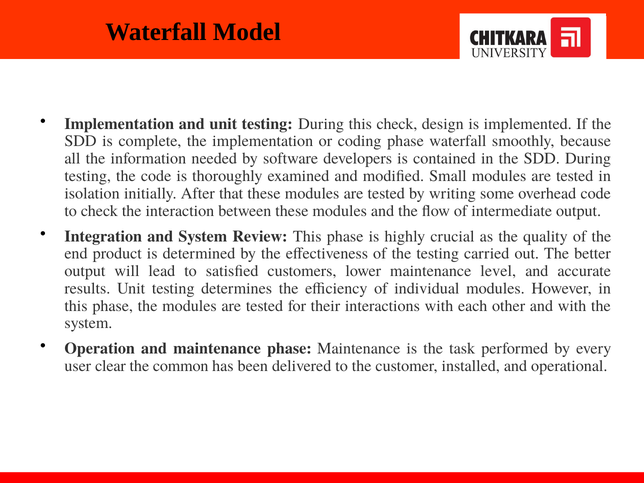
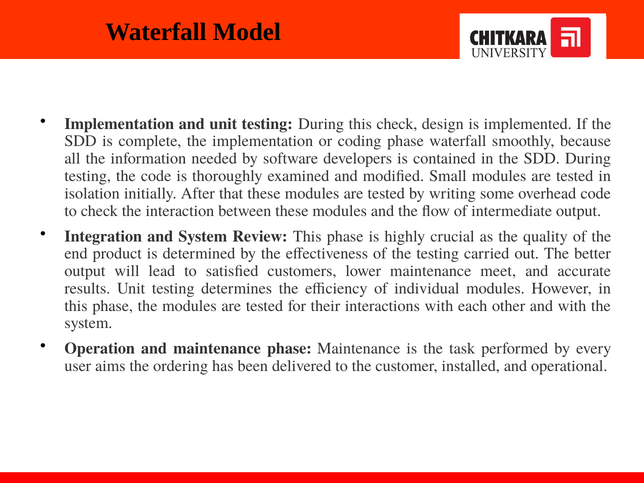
level: level -> meet (498, 271)
clear: clear -> aims (110, 366)
common: common -> ordering (181, 366)
